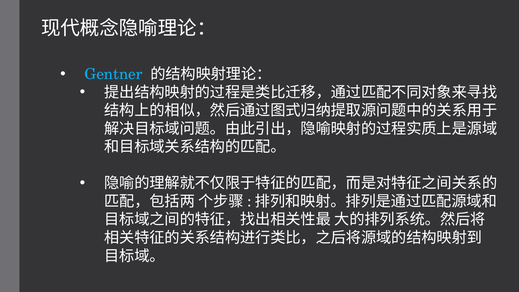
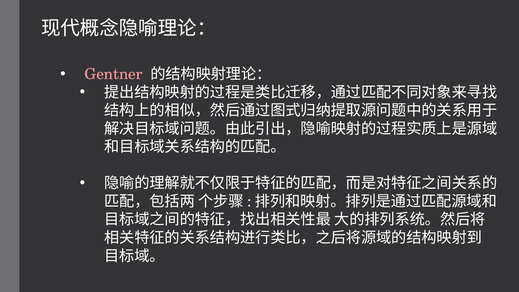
Gentner colour: light blue -> pink (114, 74)
